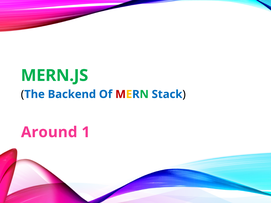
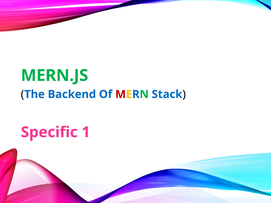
Around: Around -> Specific (49, 132)
